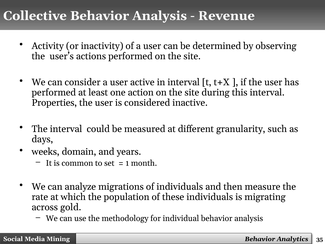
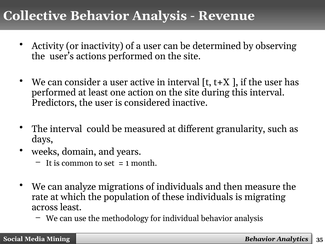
Properties: Properties -> Predictors (54, 103)
across gold: gold -> least (71, 207)
